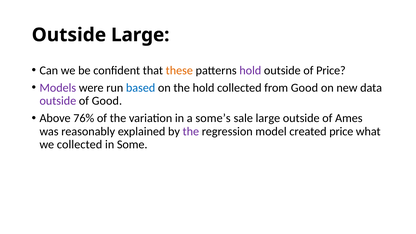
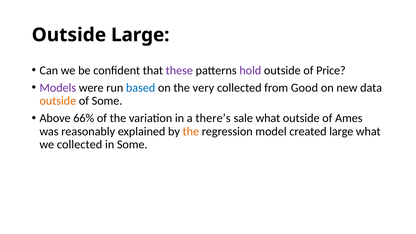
these colour: orange -> purple (179, 70)
the hold: hold -> very (203, 88)
outside colour: purple -> orange (58, 101)
of Good: Good -> Some (107, 101)
76%: 76% -> 66% (84, 118)
some’s: some’s -> there’s (213, 118)
sale large: large -> what (268, 118)
the colour: purple -> orange (191, 131)
created price: price -> large (341, 131)
